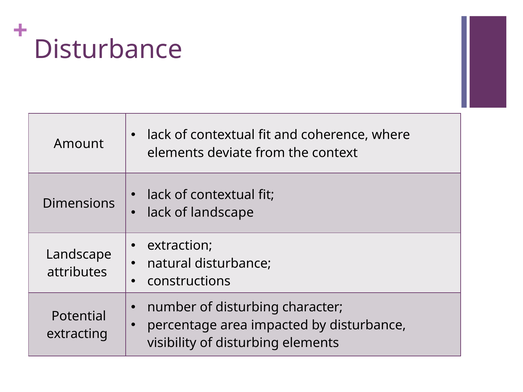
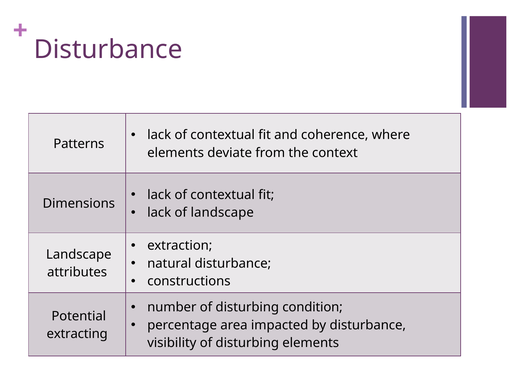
Amount: Amount -> Patterns (79, 144)
character: character -> condition (313, 307)
